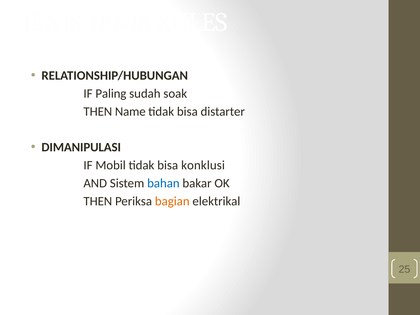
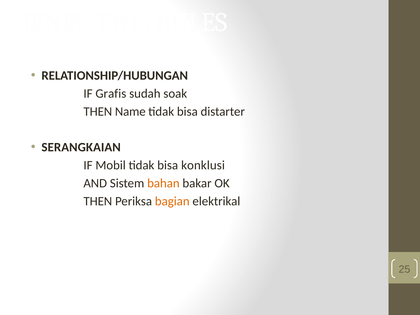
Paling: Paling -> Grafis (111, 94)
DIMANIPULASI: DIMANIPULASI -> SERANGKAIAN (81, 147)
bahan colour: blue -> orange (163, 183)
